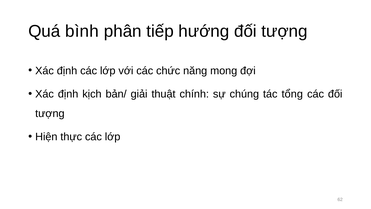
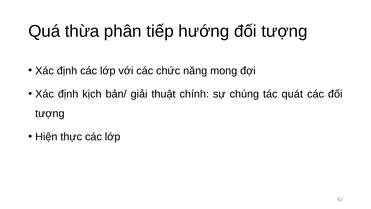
bình: bình -> thừa (82, 31)
tổng: tổng -> quát (292, 94)
